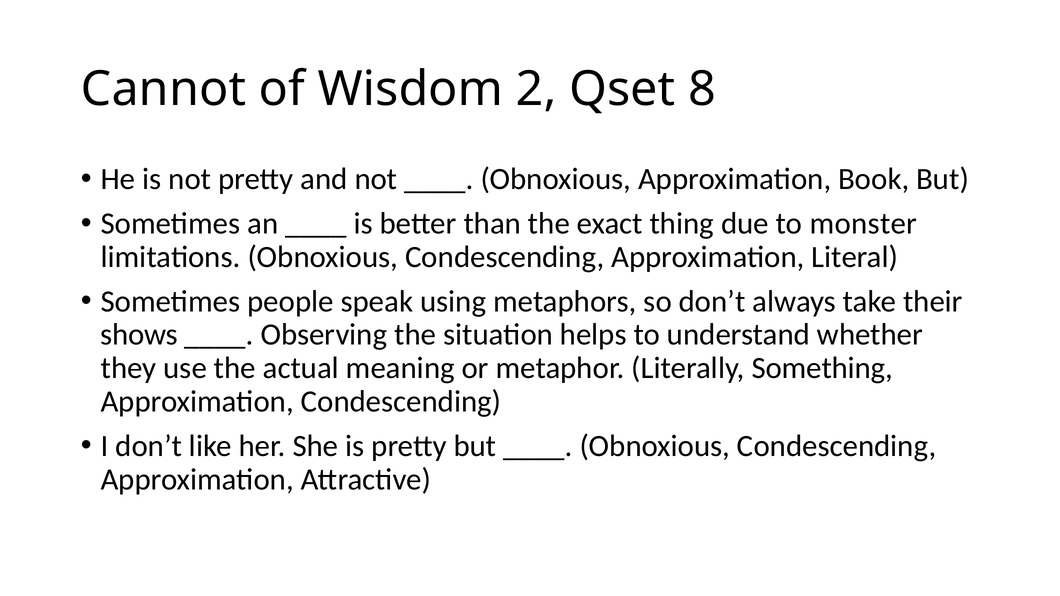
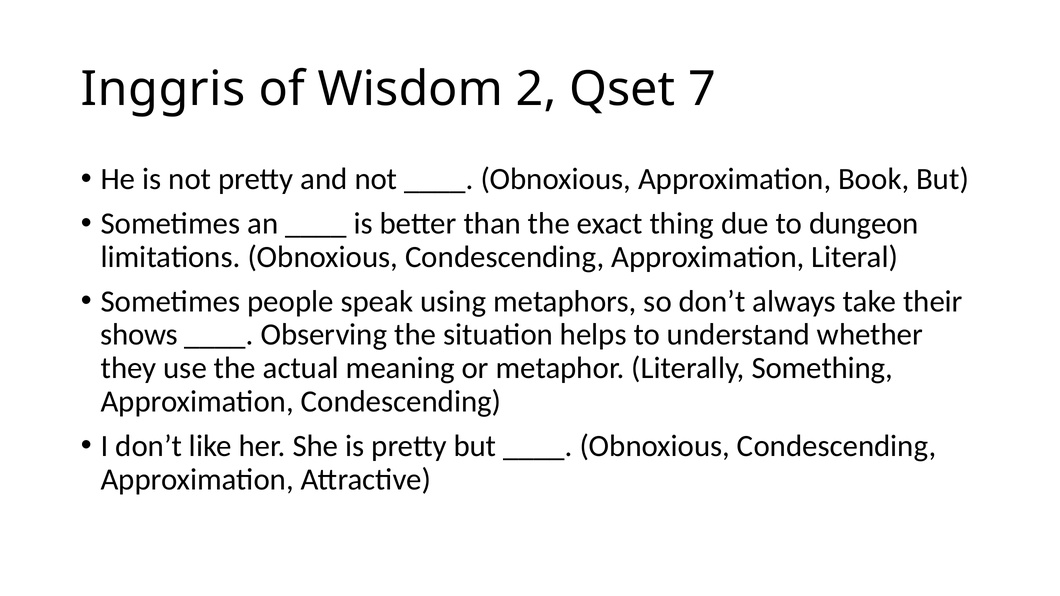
Cannot: Cannot -> Inggris (163, 89)
8: 8 -> 7 (702, 89)
monster: monster -> dungeon (864, 224)
